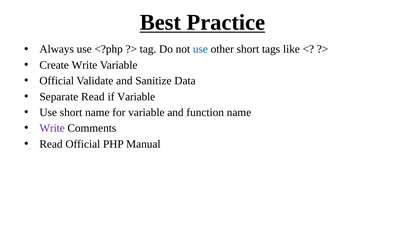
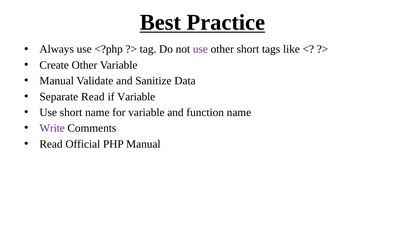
use colour: blue -> purple (200, 49)
Create Write: Write -> Other (84, 65)
Official: Official -> Manual (57, 81)
